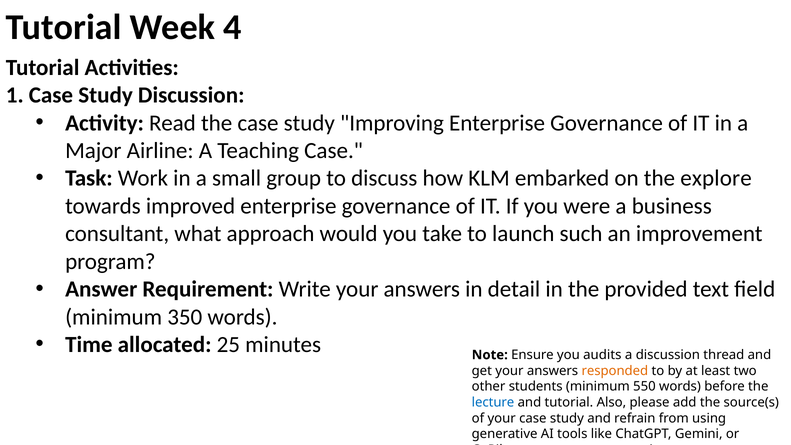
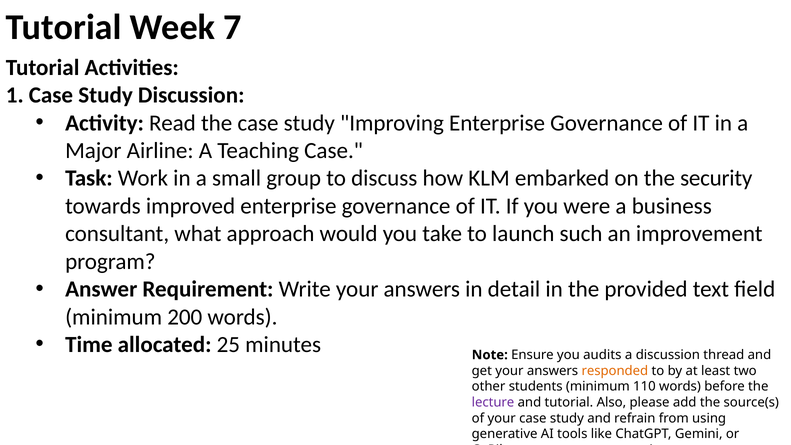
4: 4 -> 7 (233, 27)
explore: explore -> security (716, 178)
350: 350 -> 200 (185, 317)
550: 550 -> 110 (644, 386)
lecture colour: blue -> purple (493, 402)
